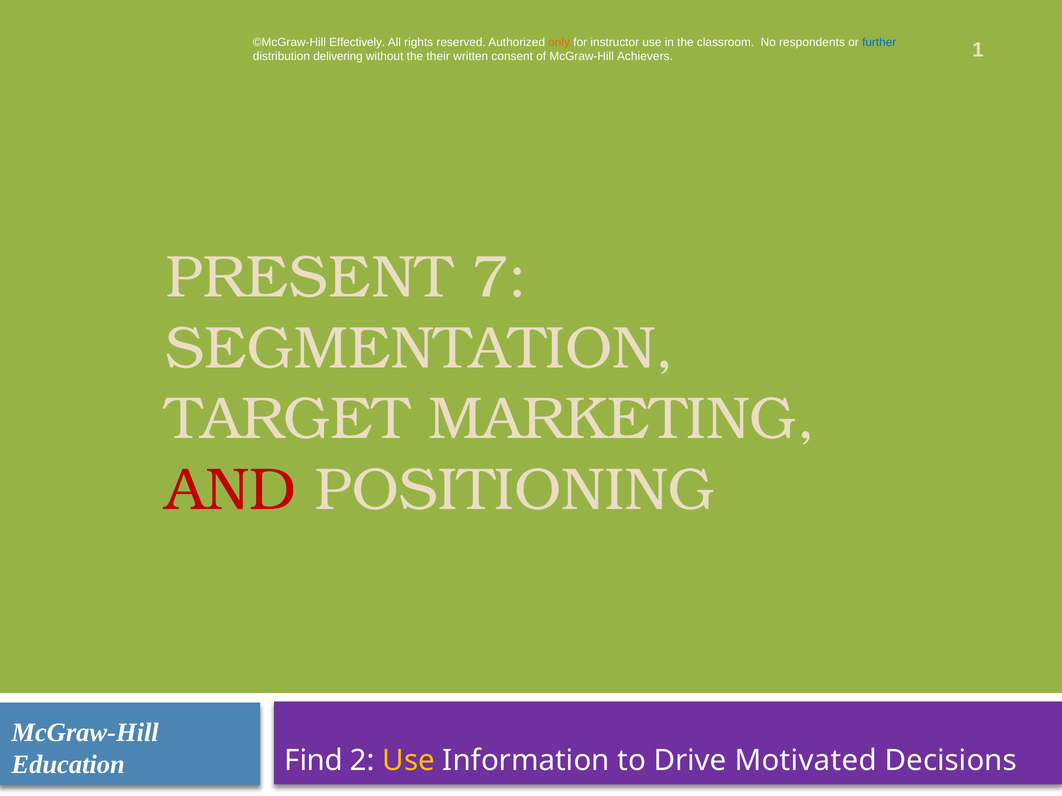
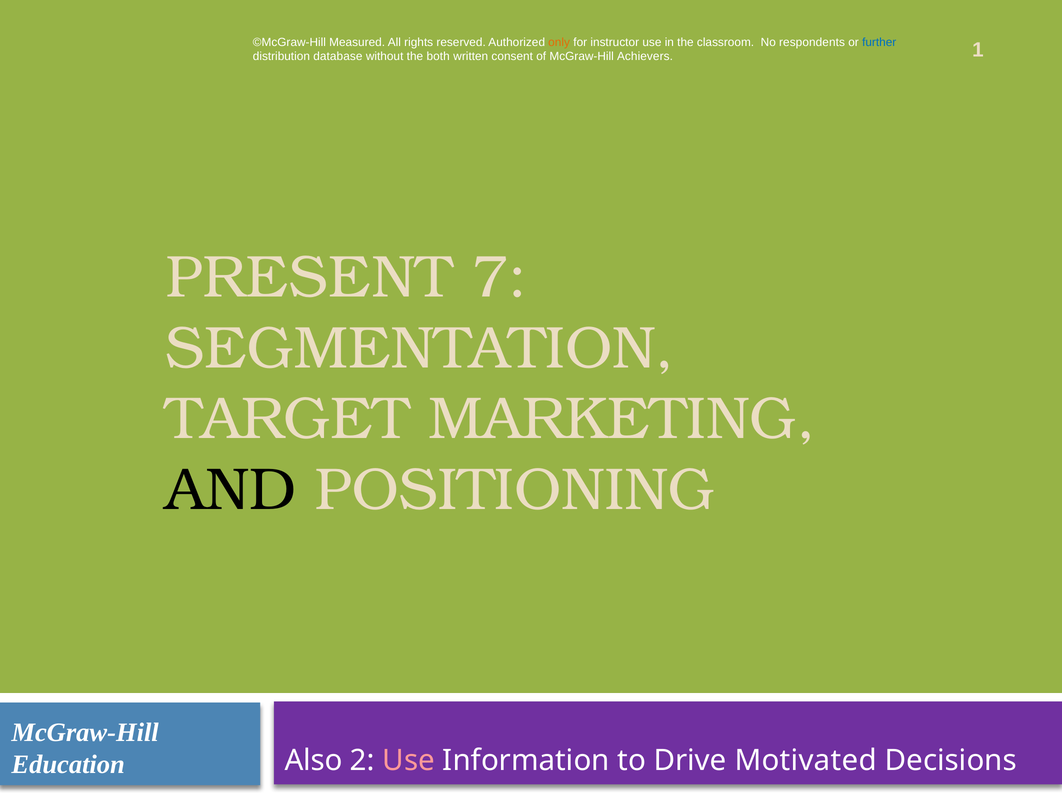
Effectively: Effectively -> Measured (357, 42)
delivering: delivering -> database (338, 57)
their: their -> both (438, 57)
AND colour: red -> black (231, 490)
Find: Find -> Also (314, 761)
Use colour: yellow -> pink (409, 761)
